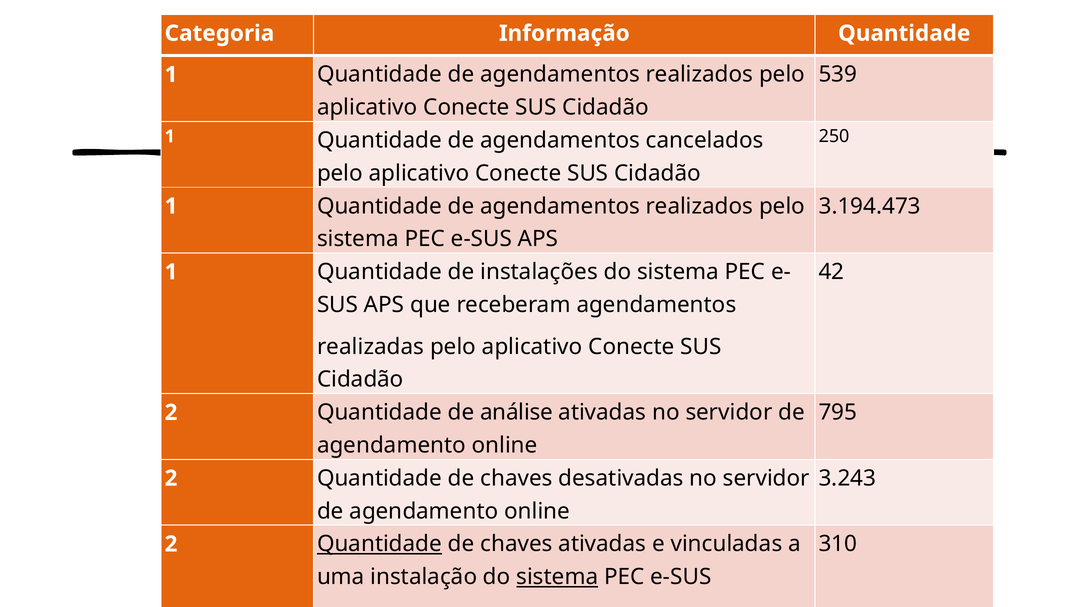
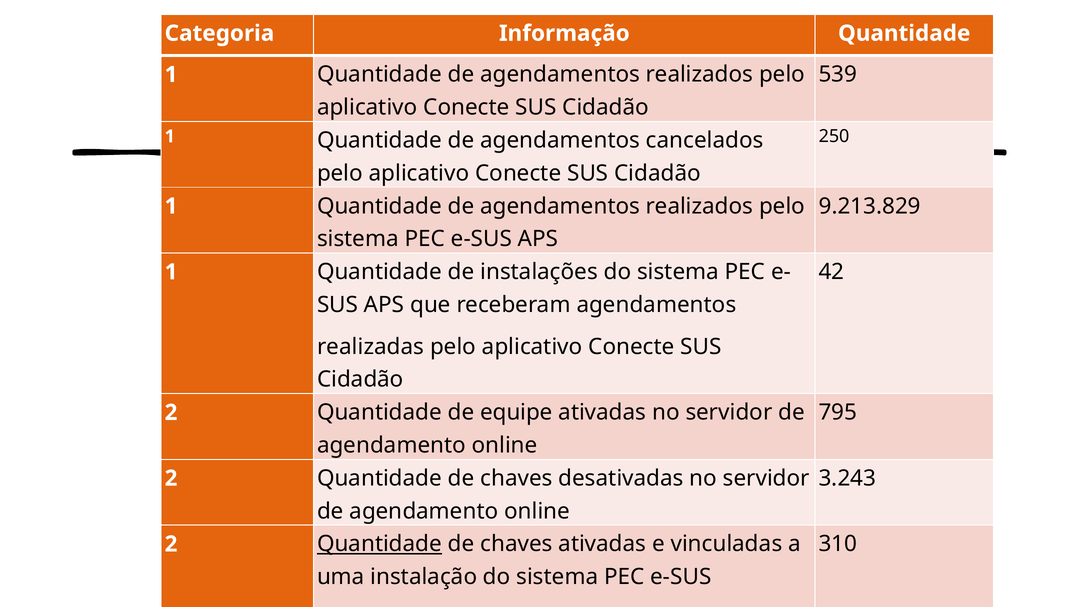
3.194.473: 3.194.473 -> 9.213.829 (870, 206)
análise: análise -> equipe (516, 412)
sistema underline: present -> none (557, 577)
